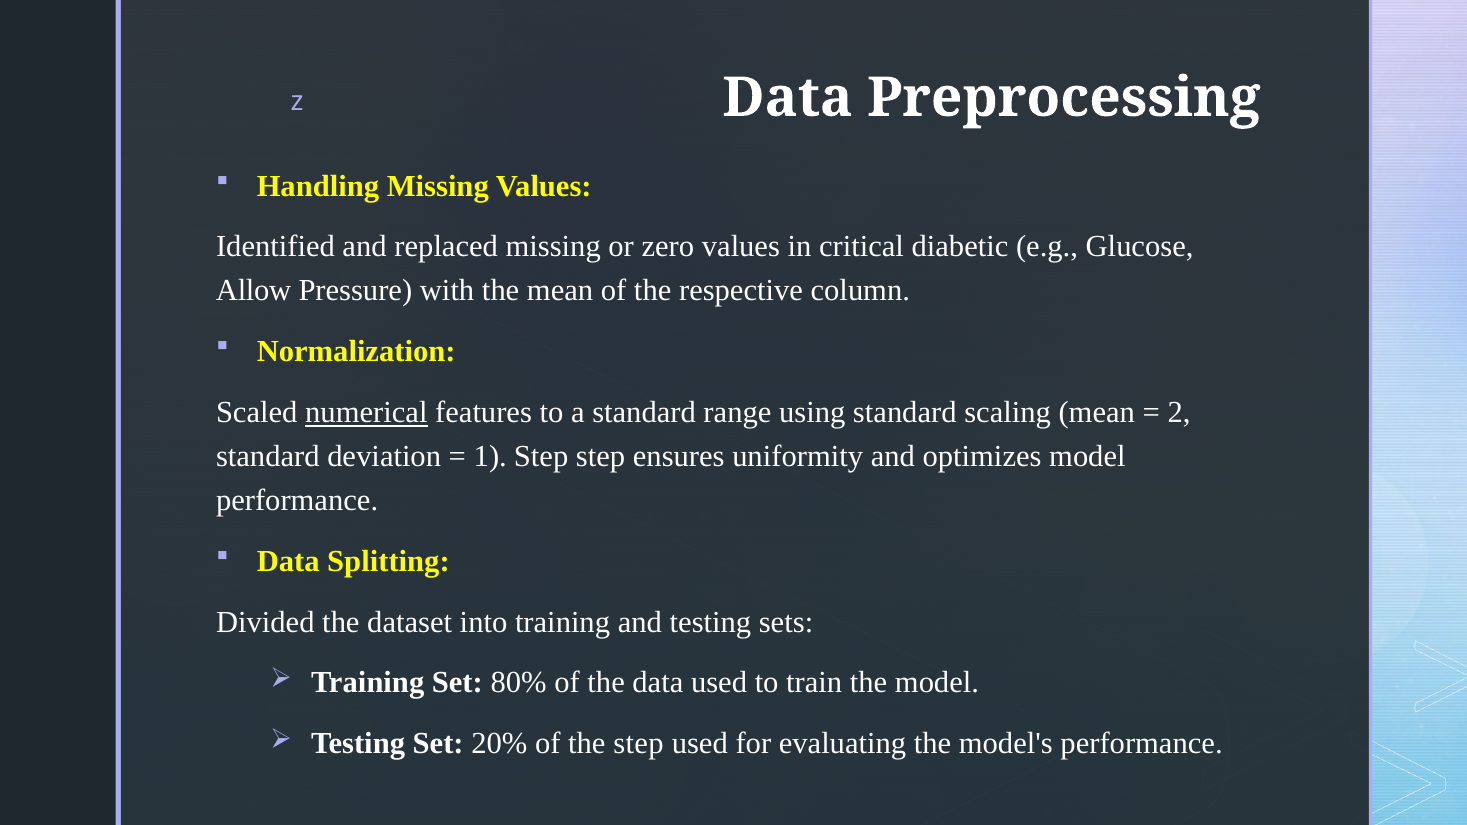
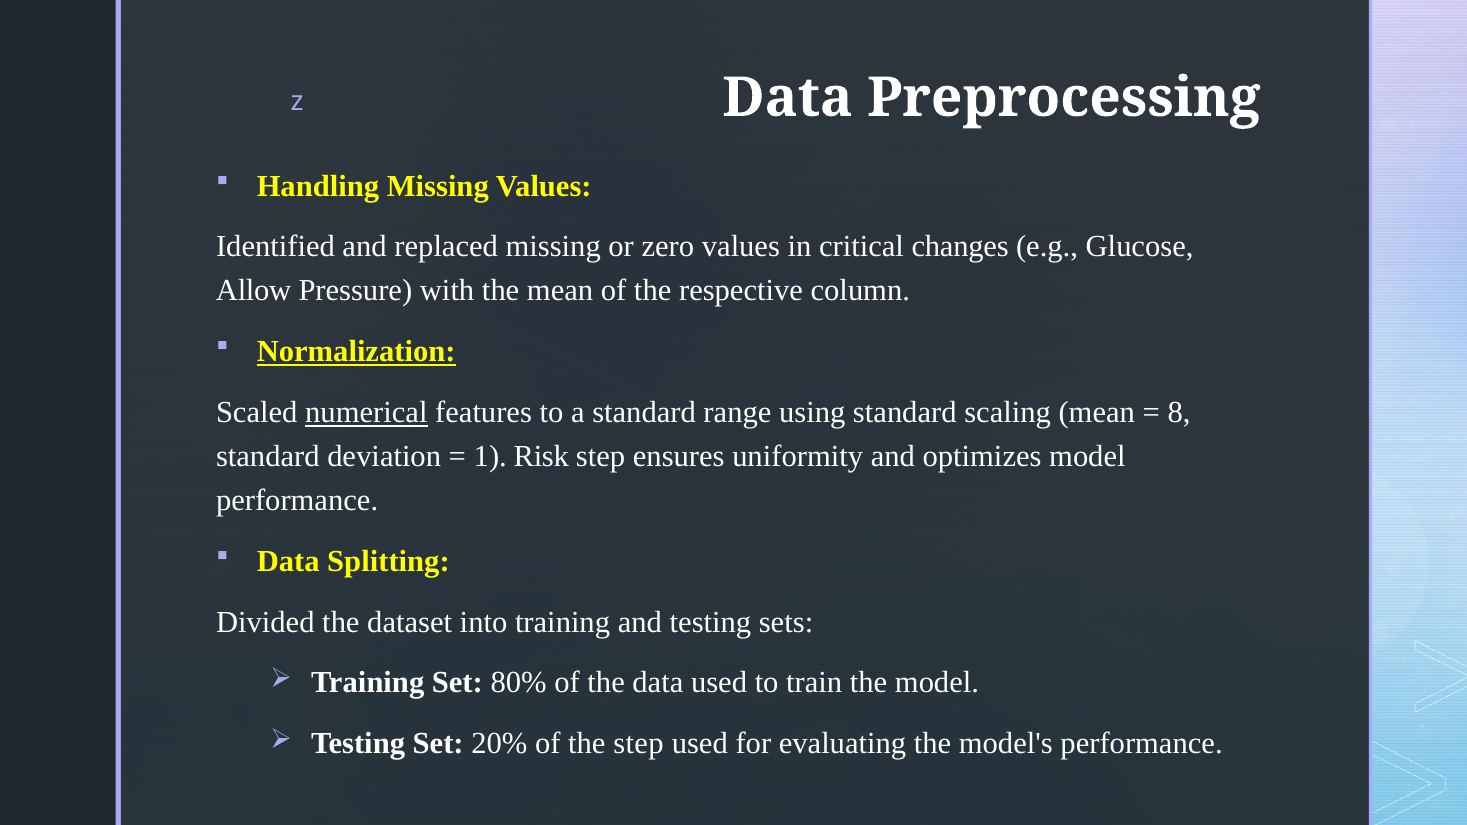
diabetic: diabetic -> changes (960, 247)
Normalization underline: none -> present (356, 352)
2: 2 -> 8 (1179, 413)
1 Step: Step -> Risk (541, 457)
